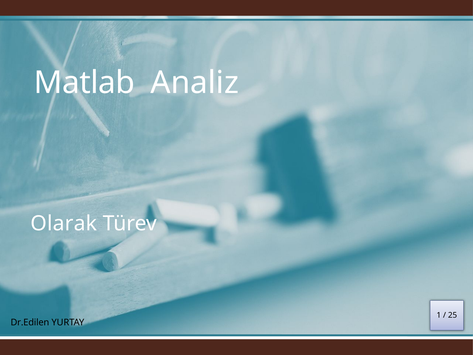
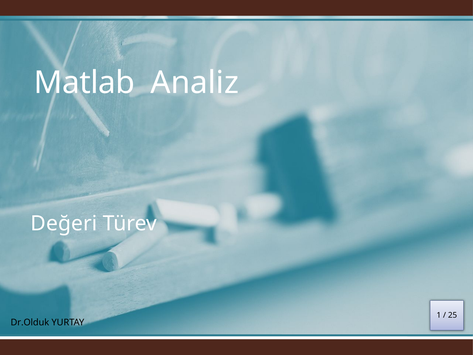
Olarak: Olarak -> Değeri (64, 223)
Dr.Edilen: Dr.Edilen -> Dr.Olduk (30, 322)
